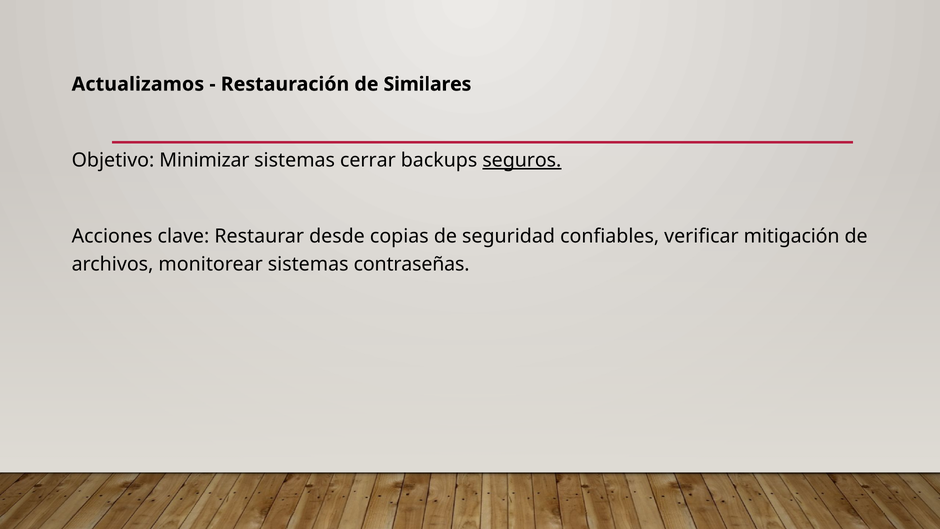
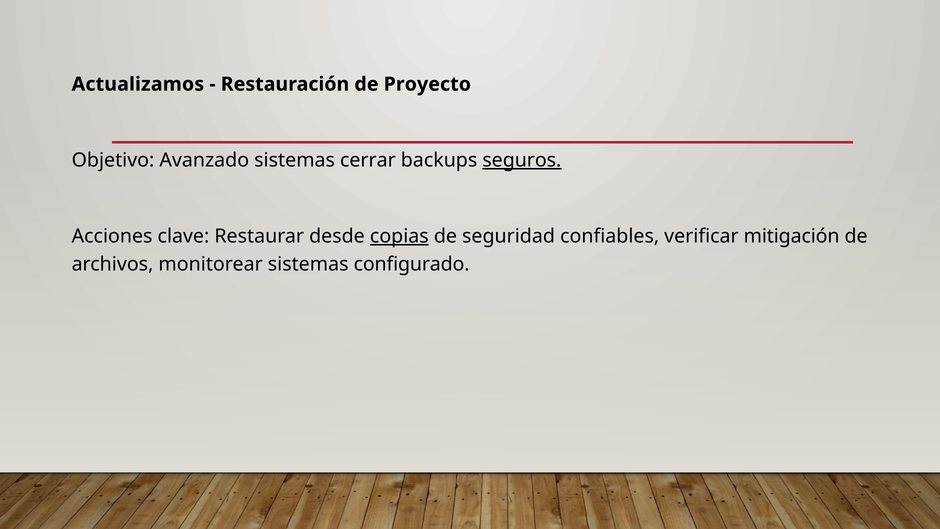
Similares: Similares -> Proyecto (427, 84)
Minimizar: Minimizar -> Avanzado (204, 160)
copias underline: none -> present (399, 236)
contraseñas: contraseñas -> configurado (412, 264)
